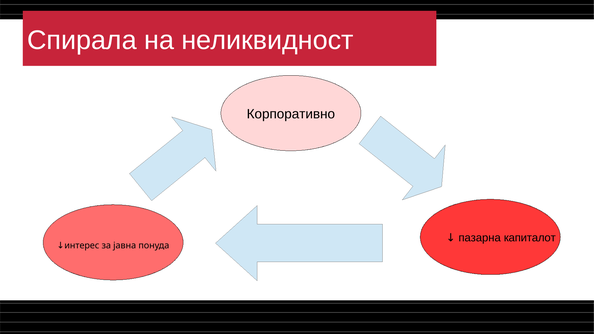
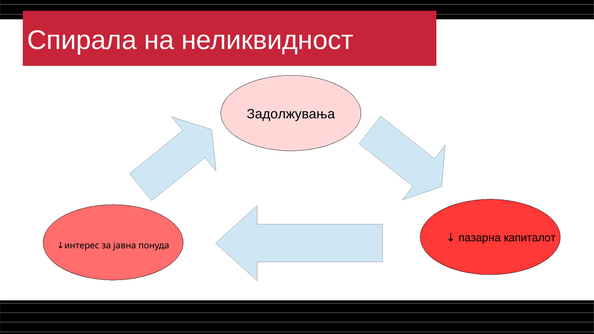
Корпоративно: Корпоративно -> Задолжувања (291, 114)
